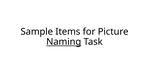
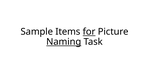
for underline: none -> present (89, 32)
